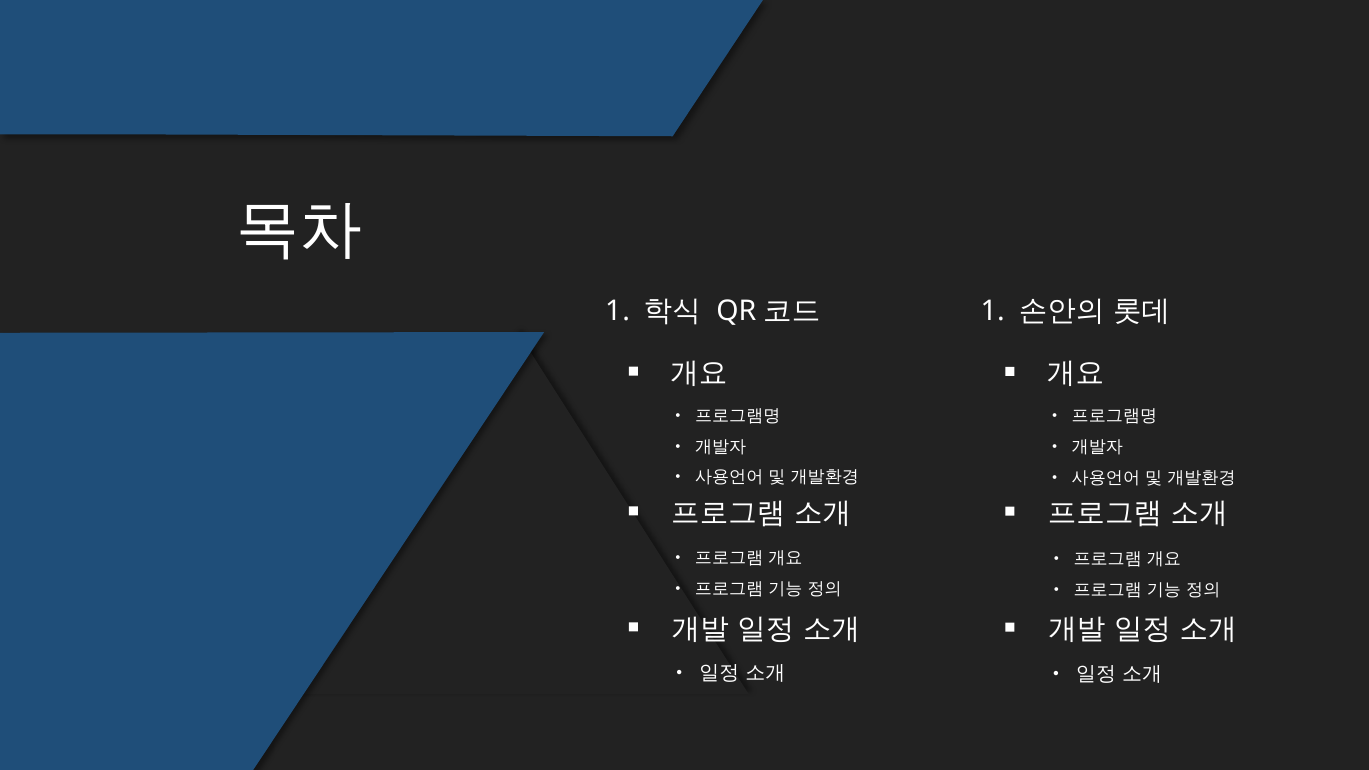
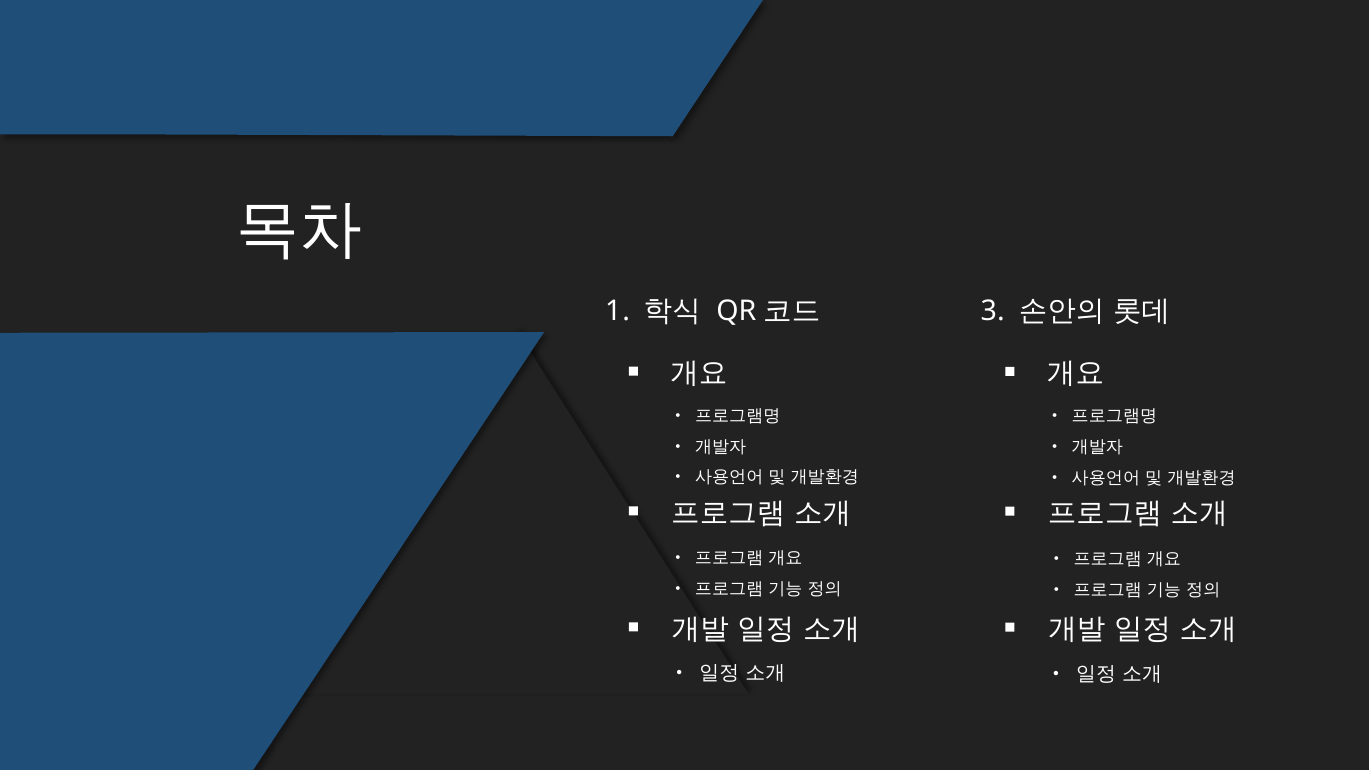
1: 1 -> 3 (993, 311)
